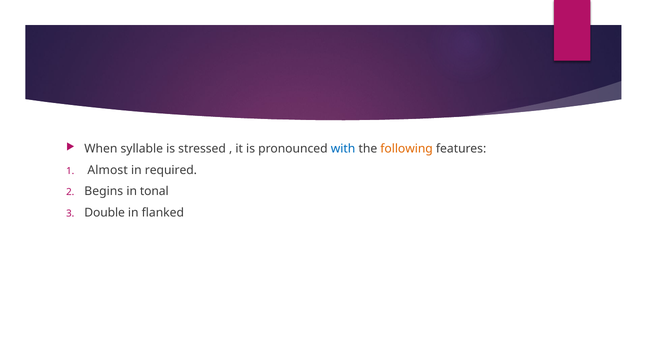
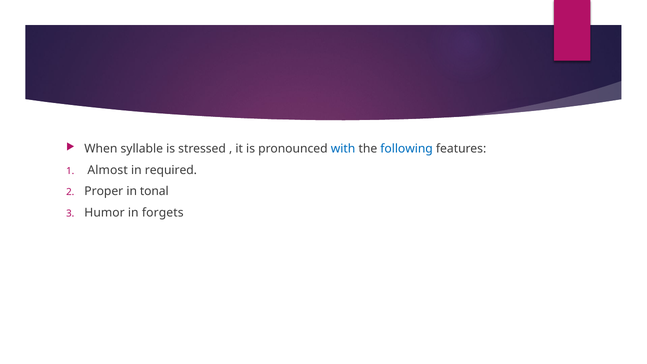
following colour: orange -> blue (407, 149)
Begins: Begins -> Proper (104, 191)
Double: Double -> Humor (105, 213)
flanked: flanked -> forgets (163, 213)
